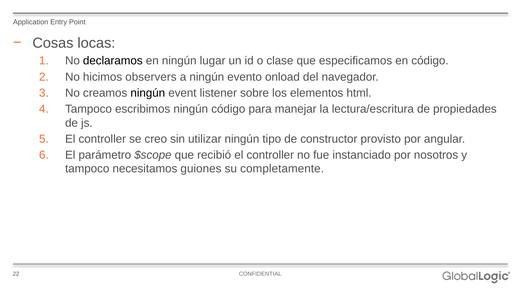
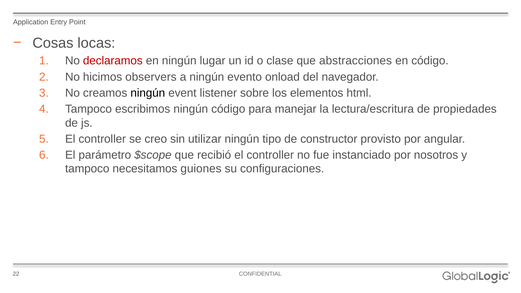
declaramos colour: black -> red (113, 61)
especificamos: especificamos -> abstracciones (356, 61)
completamente: completamente -> configuraciones (282, 169)
